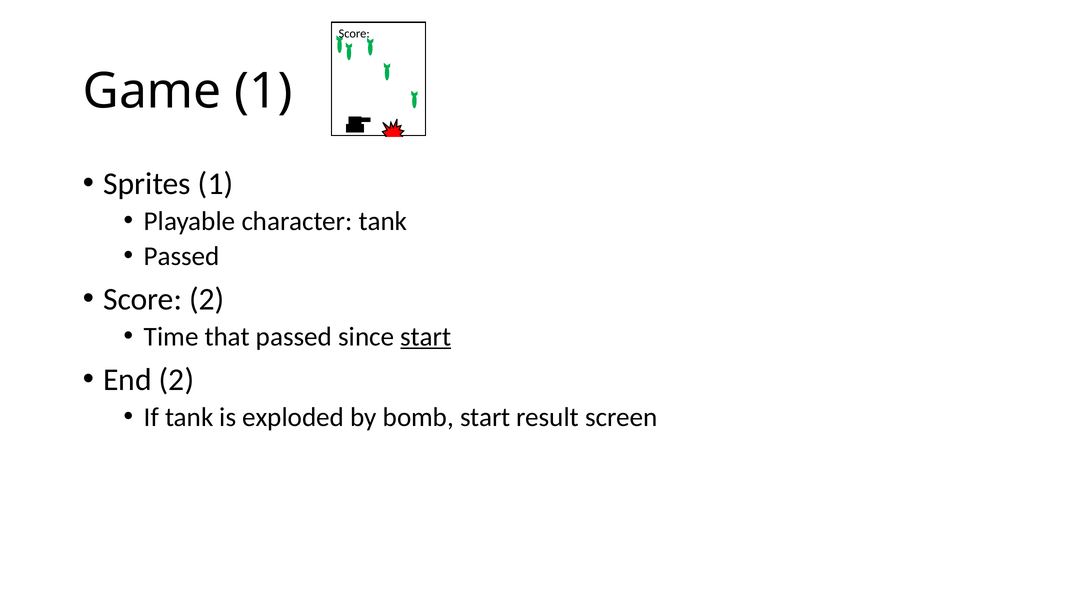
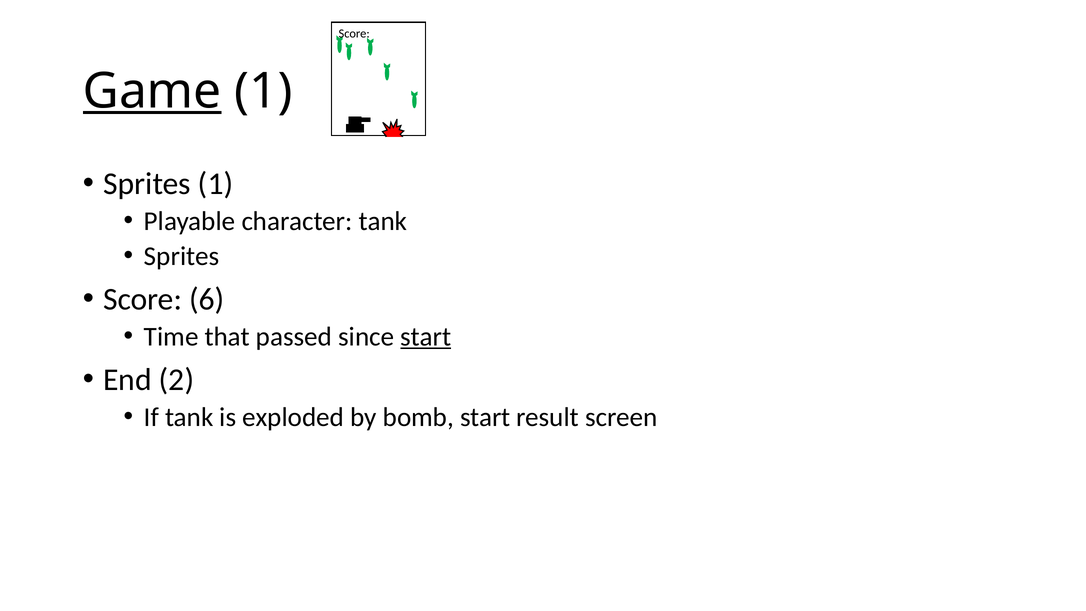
Game underline: none -> present (152, 91)
Passed: Passed -> Sprites (182, 256)
Score 2: 2 -> 6 (207, 299)
